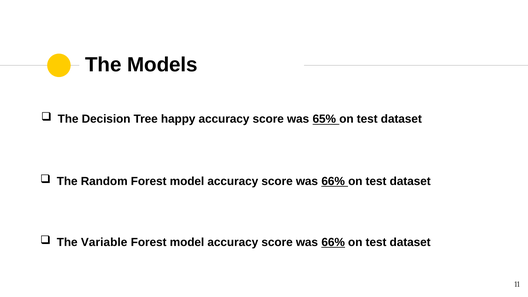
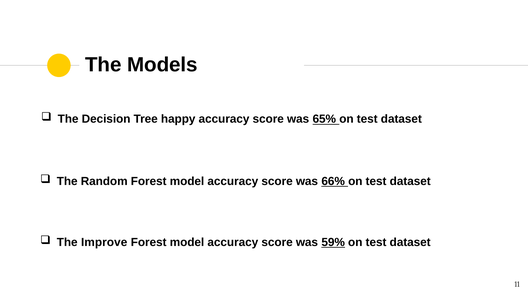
Variable: Variable -> Improve (104, 242)
66%: 66% -> 59% (333, 242)
